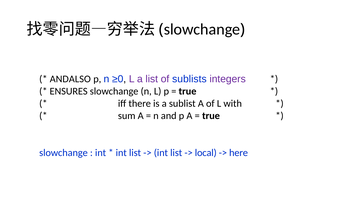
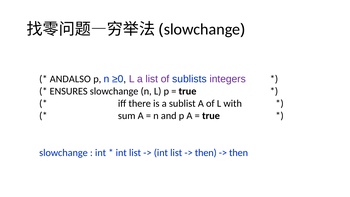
local: local -> then (206, 153)
here: here -> then (239, 153)
